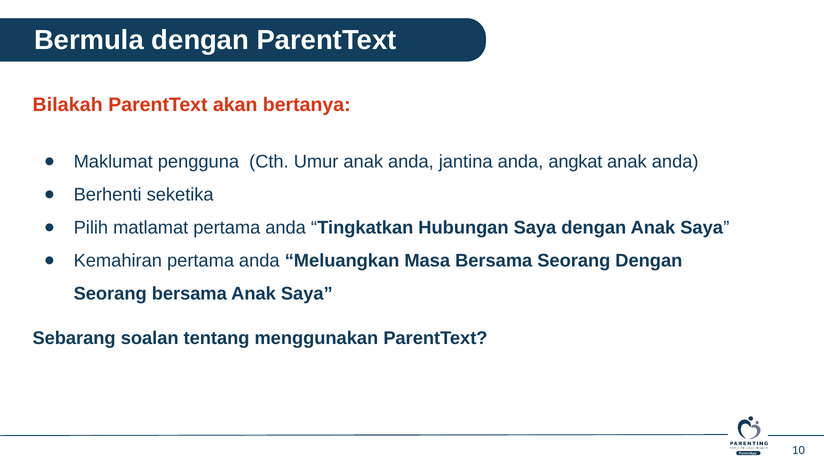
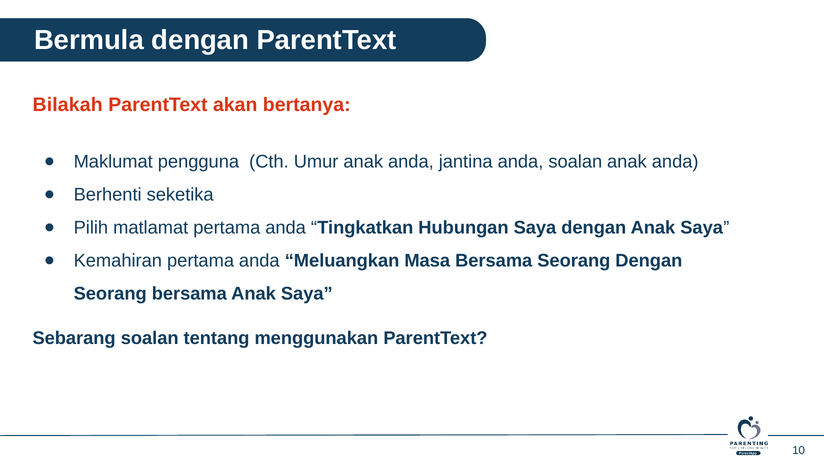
anda angkat: angkat -> soalan (575, 162)
